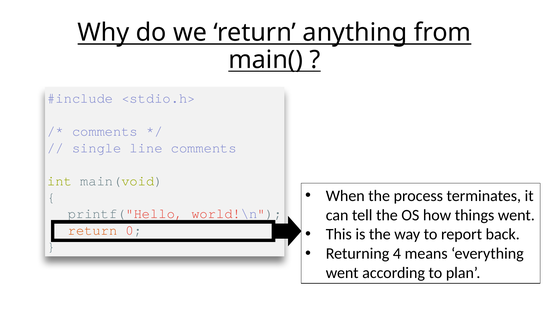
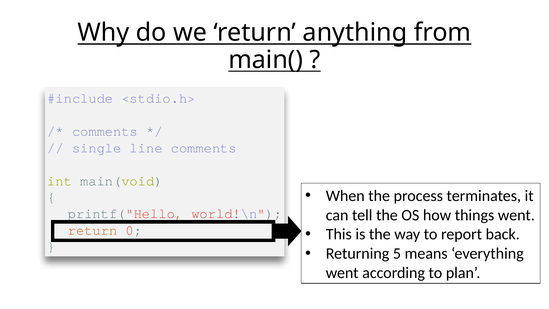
4: 4 -> 5 (397, 253)
